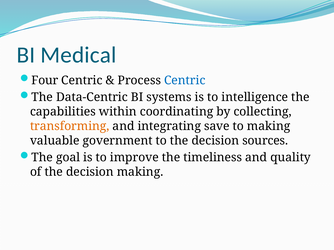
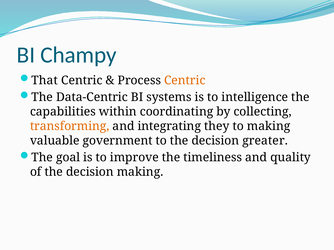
Medical: Medical -> Champy (79, 55)
Four: Four -> That (45, 80)
Centric colour: blue -> orange (185, 80)
save: save -> they (217, 126)
sources: sources -> greater (265, 141)
